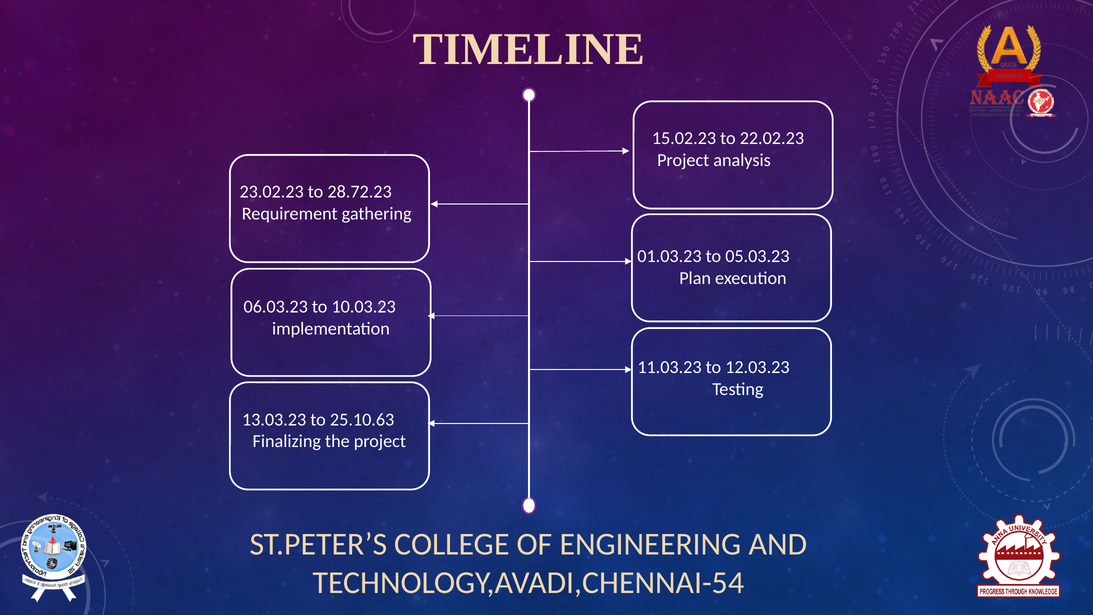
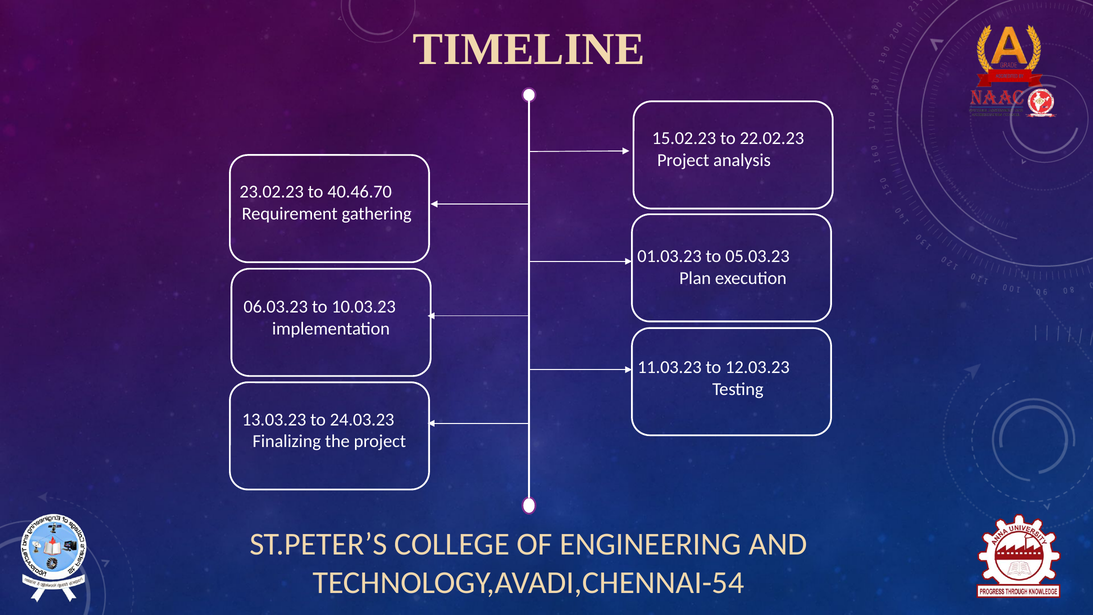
28.72.23: 28.72.23 -> 40.46.70 (360, 192)
25.10.63: 25.10.63 -> 24.03.23 (362, 419)
